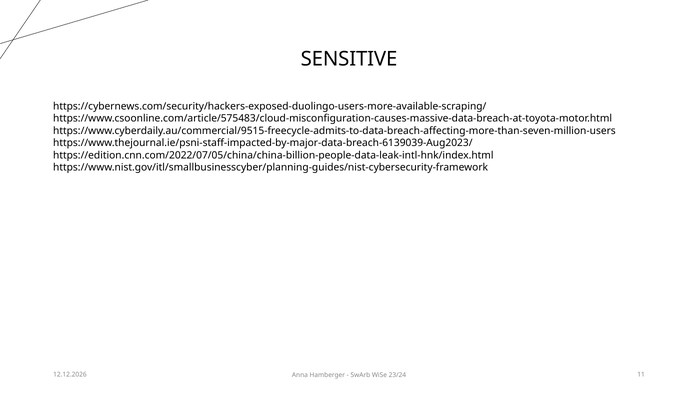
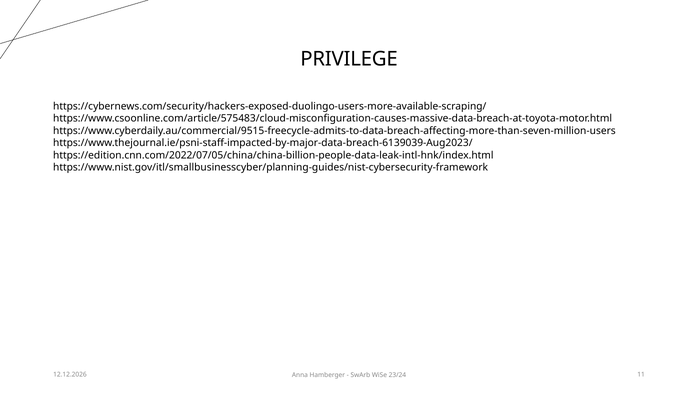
SENSITIVE: SENSITIVE -> PRIVILEGE (349, 59)
